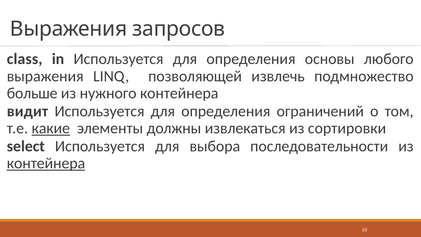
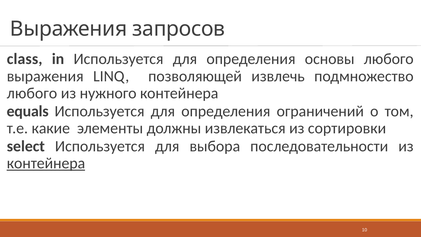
больше: больше -> любого (32, 93)
видит: видит -> equals (28, 111)
какие underline: present -> none (51, 128)
